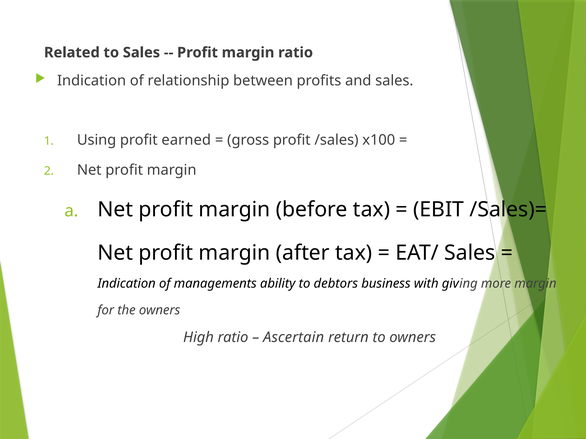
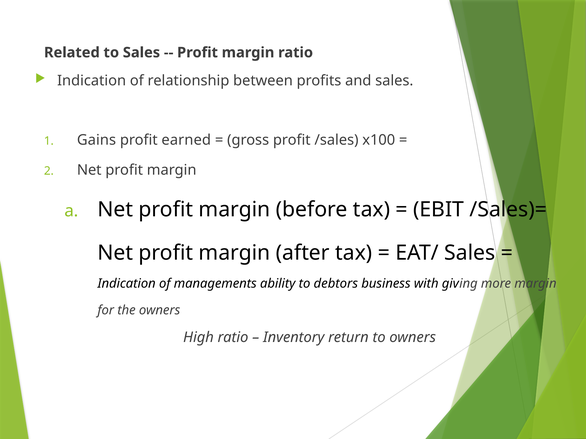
Using: Using -> Gains (96, 140)
Ascertain: Ascertain -> Inventory (294, 338)
